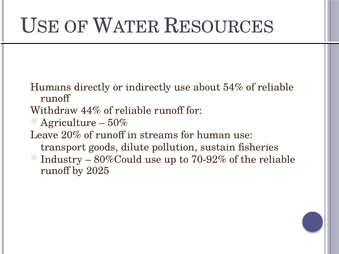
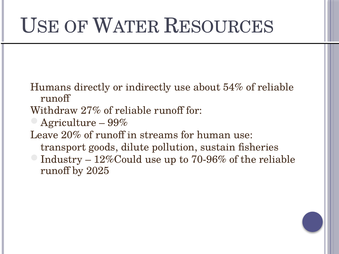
44%: 44% -> 27% (91, 111)
50%: 50% -> 99% (118, 123)
80%Could: 80%Could -> 12%Could (118, 160)
70-92%: 70-92% -> 70-96% (209, 160)
